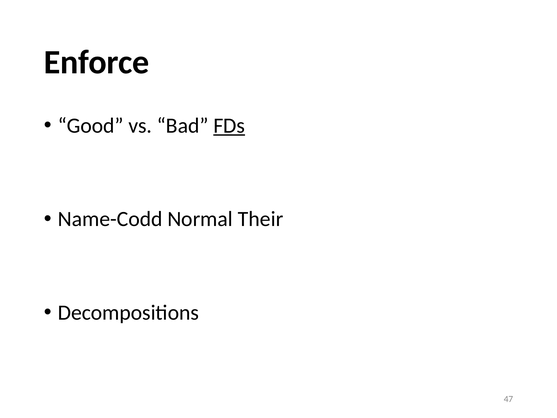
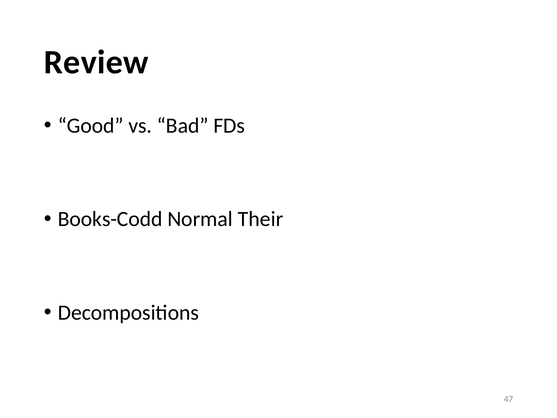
Enforce: Enforce -> Review (96, 62)
FDs underline: present -> none (229, 126)
Name-Codd: Name-Codd -> Books-Codd (110, 219)
